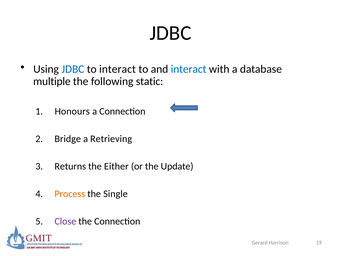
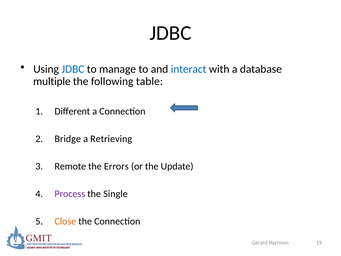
to interact: interact -> manage (118, 69)
static: static -> table (149, 81)
Honours: Honours -> Different (72, 111)
Returns: Returns -> Remote (70, 166)
Either: Either -> Errors (116, 166)
Process colour: orange -> purple (70, 194)
Close colour: purple -> orange (65, 221)
